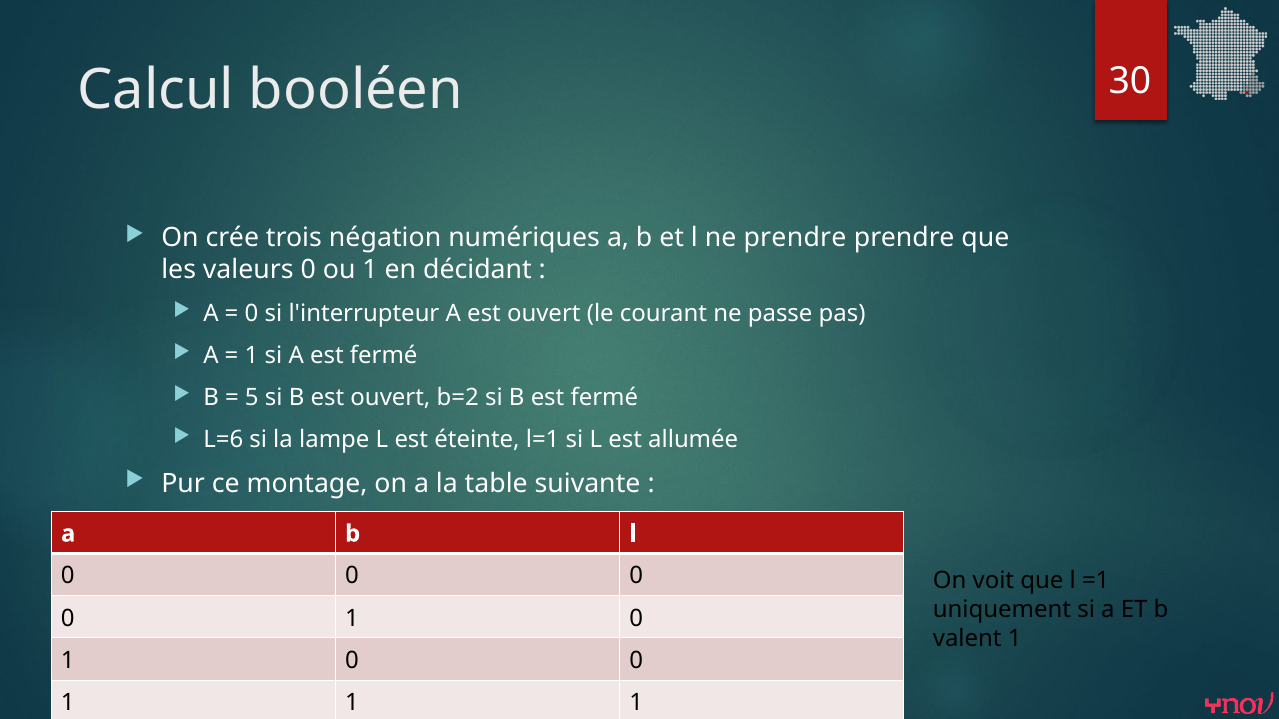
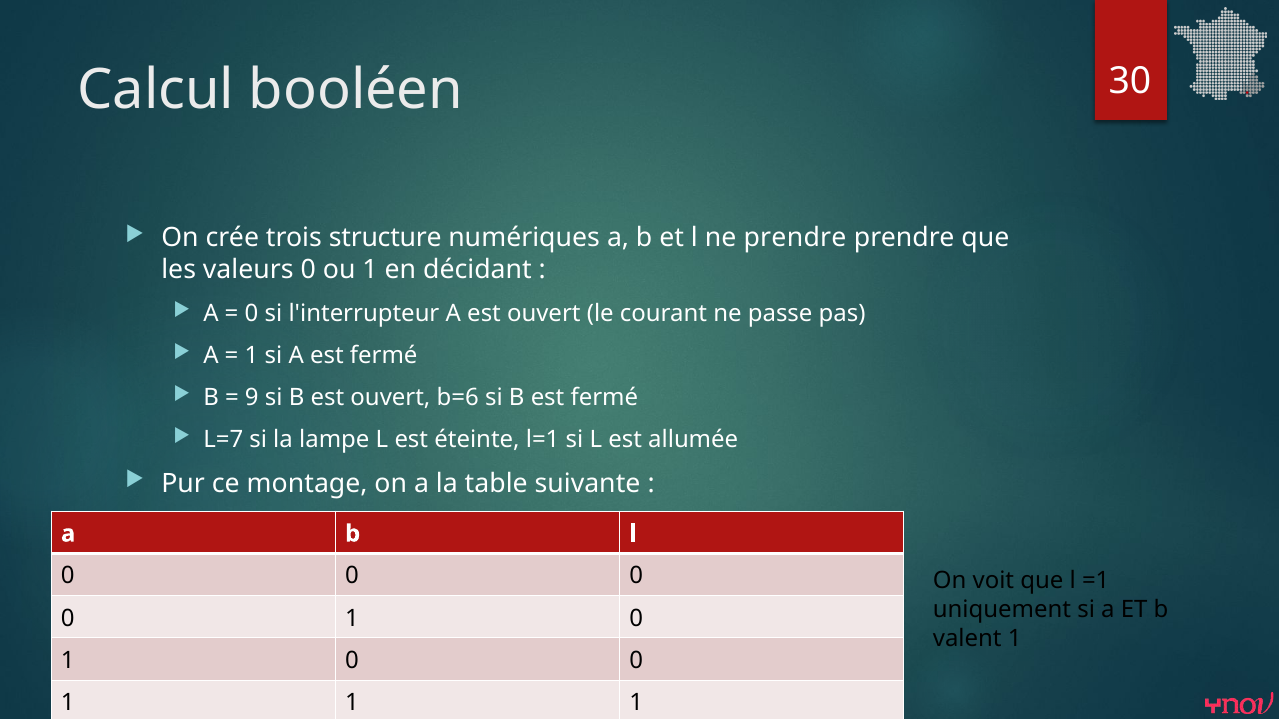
négation: négation -> structure (385, 238)
5: 5 -> 9 (252, 398)
b=2: b=2 -> b=6 (458, 398)
L=6: L=6 -> L=7 (223, 440)
